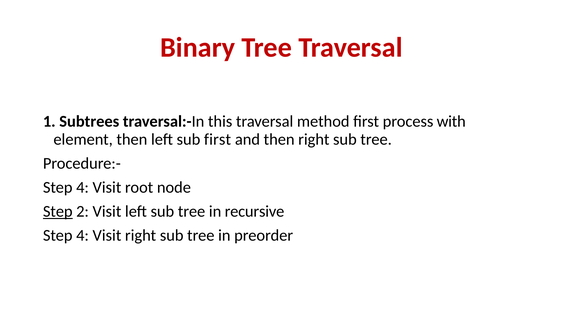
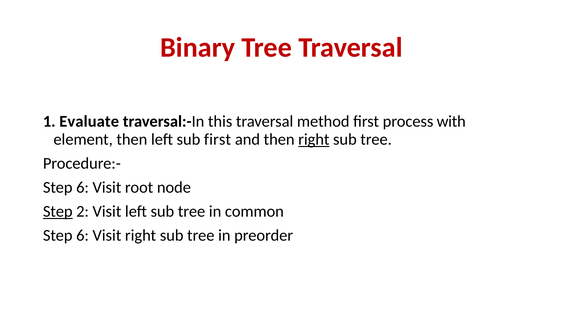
Subtrees: Subtrees -> Evaluate (89, 121)
right underline: none -> present (314, 139)
4: 4 -> 6 (83, 187)
recursive: recursive -> common (254, 211)
4: 4 -> 6 (83, 235)
